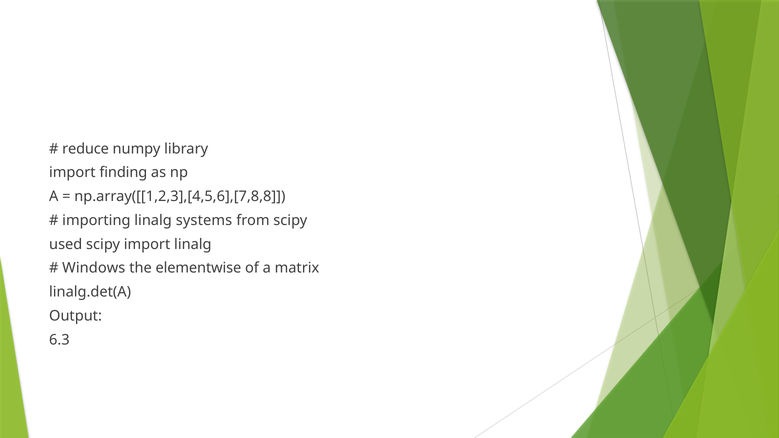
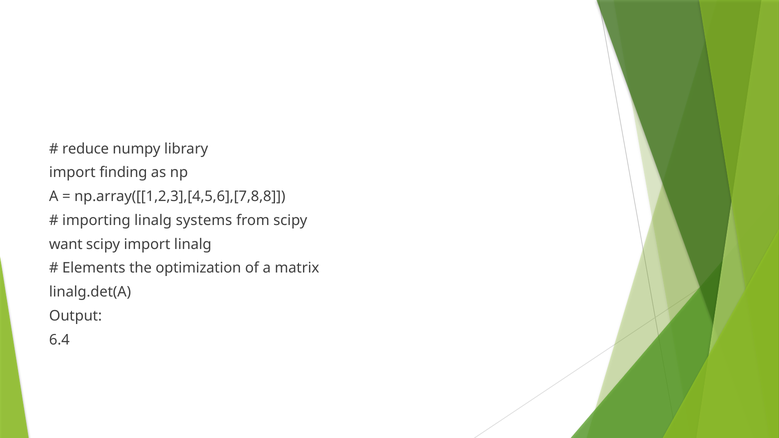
used: used -> want (66, 244)
Windows: Windows -> Elements (94, 268)
elementwise: elementwise -> optimization (198, 268)
6.3: 6.3 -> 6.4 (59, 340)
